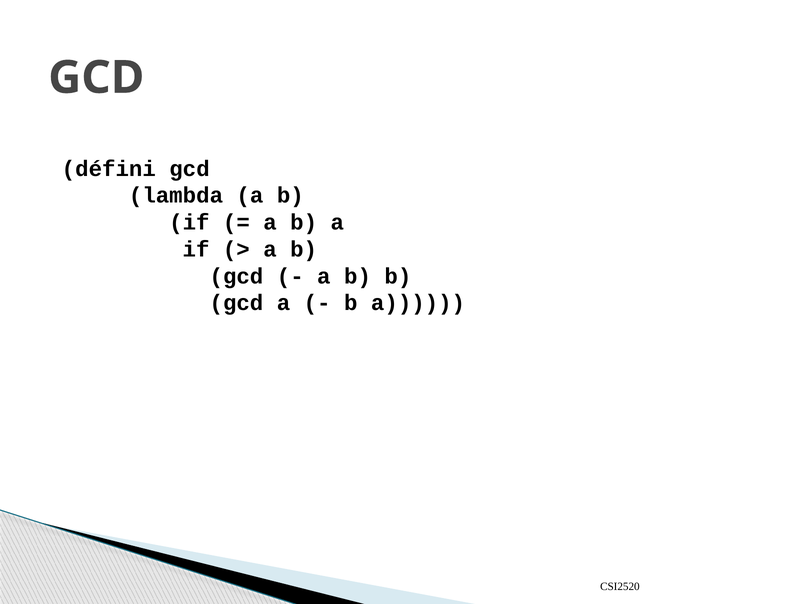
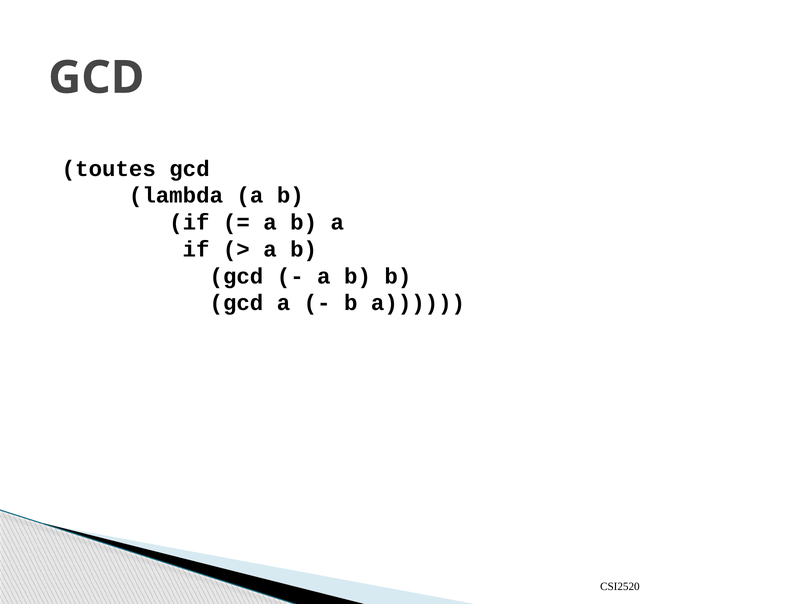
défini: défini -> toutes (109, 169)
